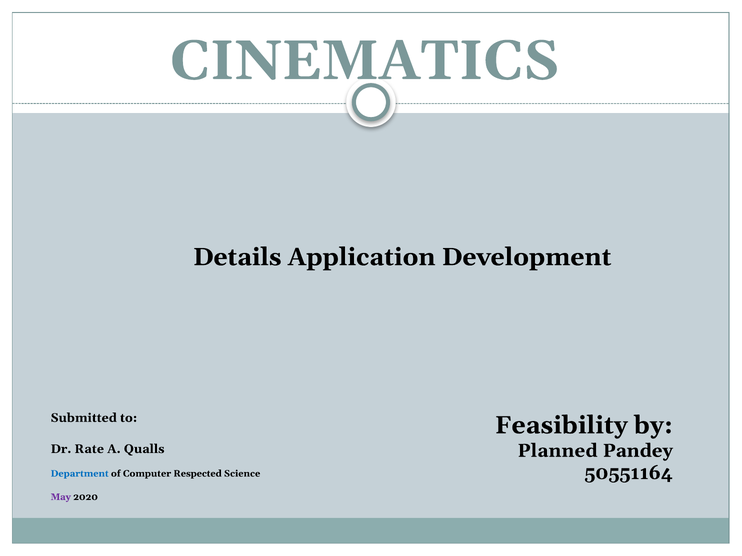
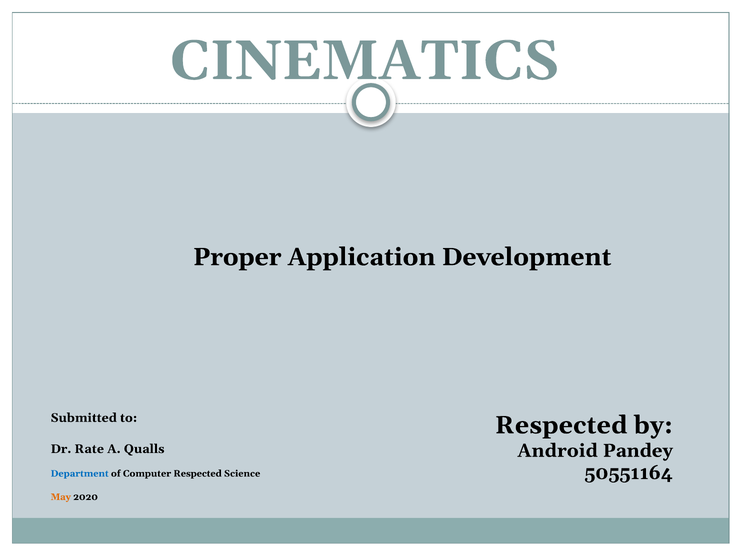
Details: Details -> Proper (237, 257)
Feasibility: Feasibility -> Respected (561, 426)
Planned: Planned -> Android (558, 451)
May colour: purple -> orange (61, 497)
